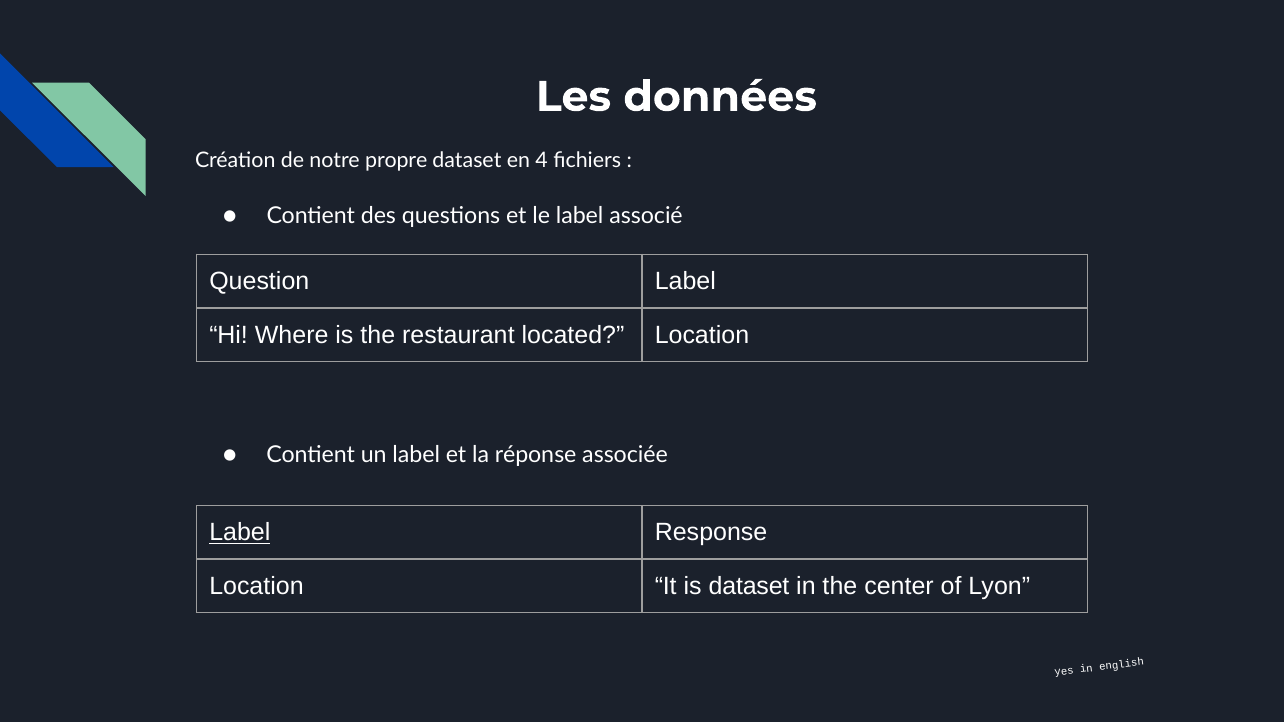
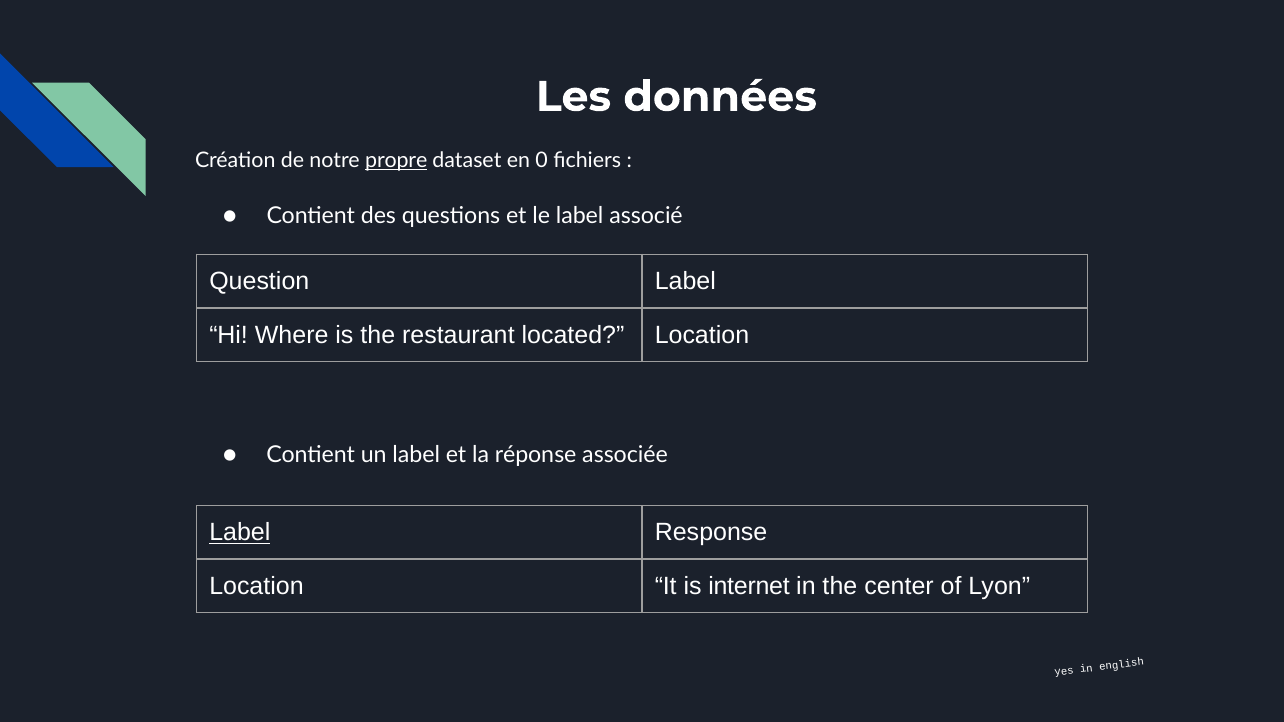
propre underline: none -> present (396, 161)
4: 4 -> 0 (542, 161)
is dataset: dataset -> internet (749, 586)
